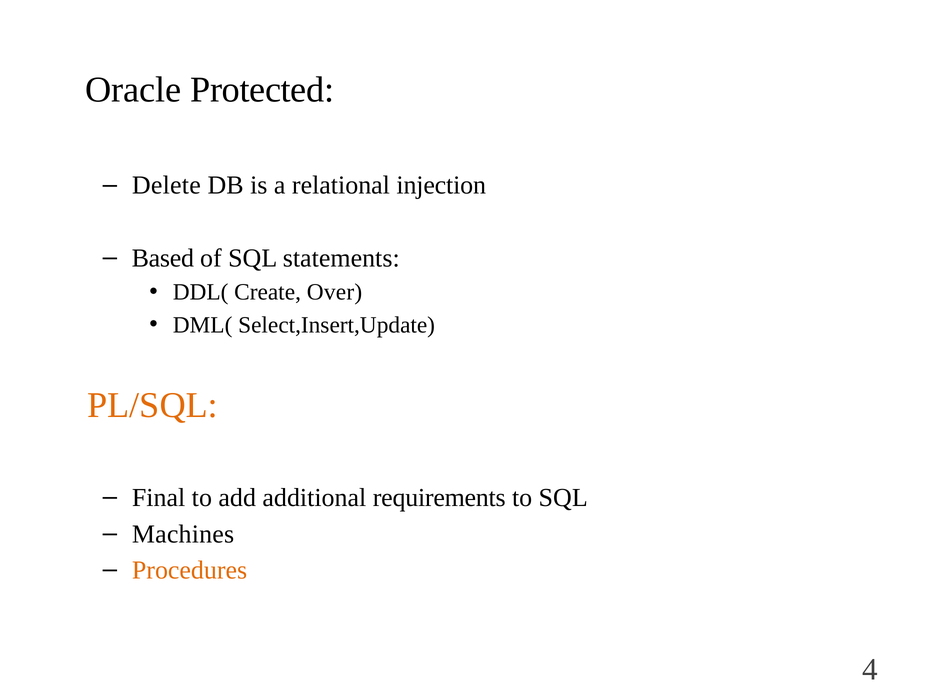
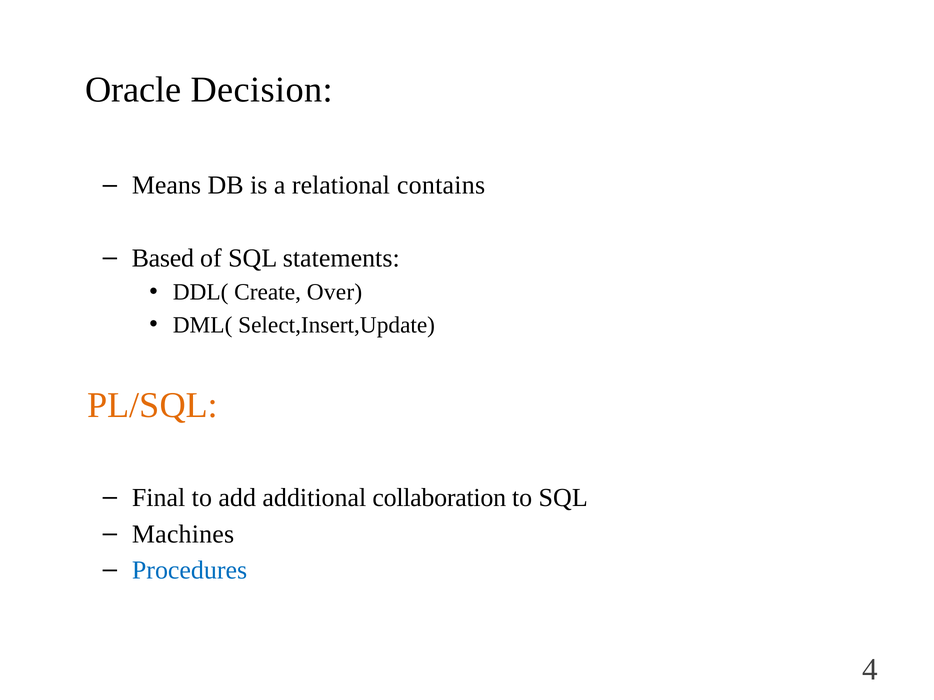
Protected: Protected -> Decision (262, 90)
Delete: Delete -> Means (166, 186)
injection: injection -> contains (441, 186)
requirements: requirements -> collaboration (439, 498)
Procedures colour: orange -> blue (190, 571)
